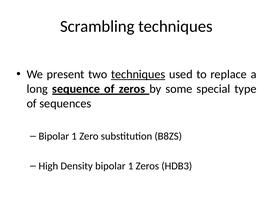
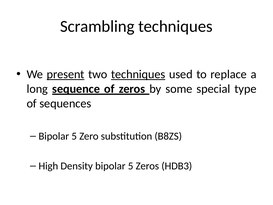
present underline: none -> present (66, 74)
1: 1 -> 5 (74, 136)
Density bipolar 1: 1 -> 5 (131, 166)
